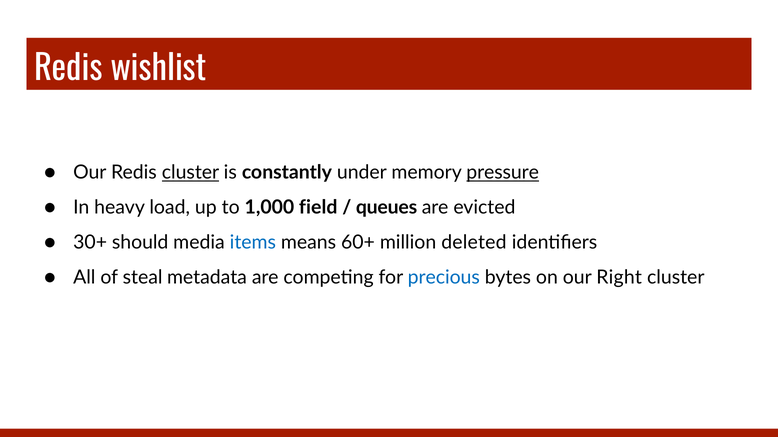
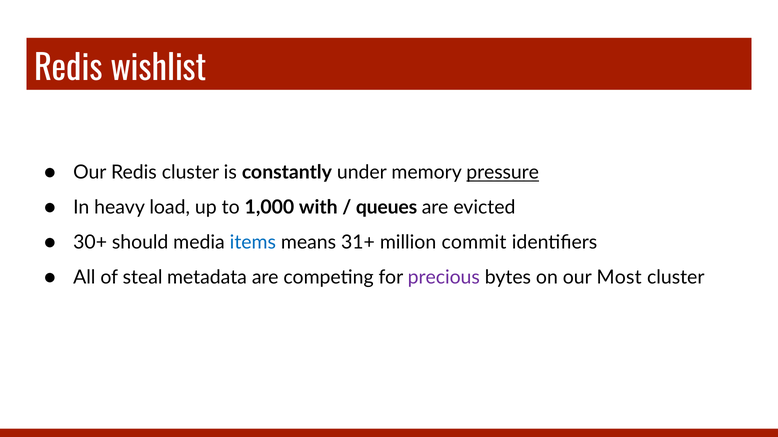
cluster underline: present -> none (191, 173)
field: field -> with (318, 208)
60+: 60+ -> 31+ (358, 243)
deleted: deleted -> commit (474, 243)
precious colour: blue -> purple (444, 278)
Right: Right -> Most (619, 278)
